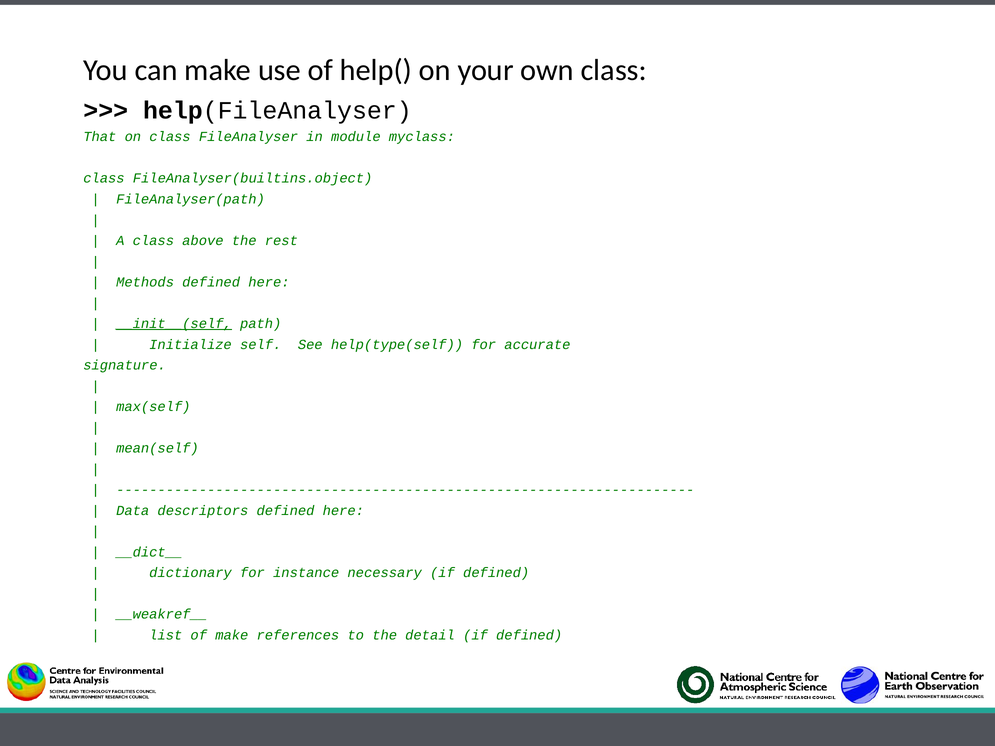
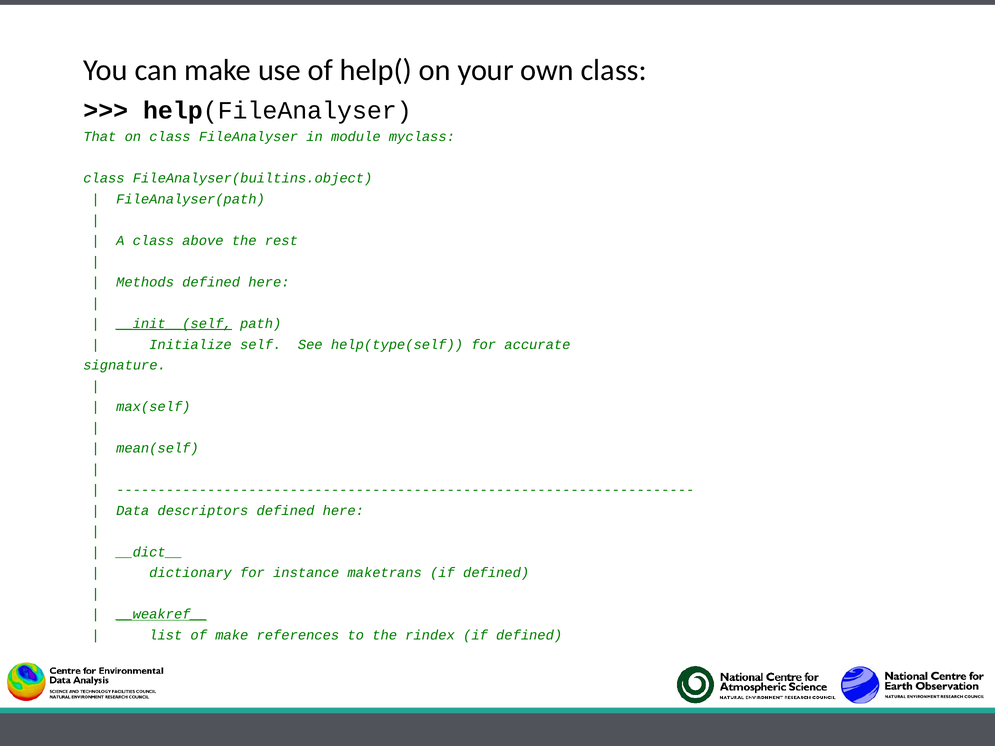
necessary: necessary -> maketrans (385, 573)
__weakref__ underline: none -> present (162, 614)
detail: detail -> rindex (430, 635)
